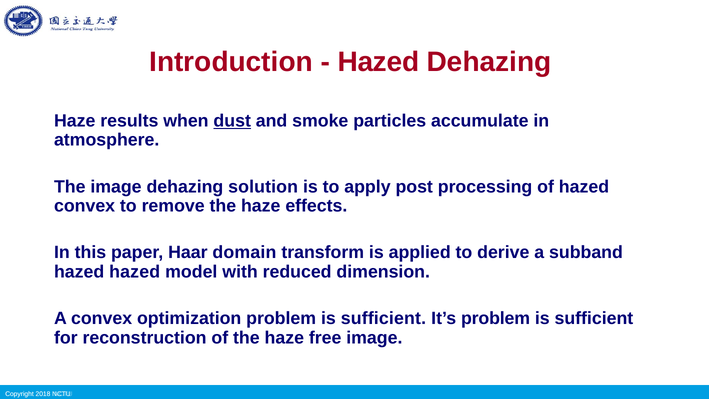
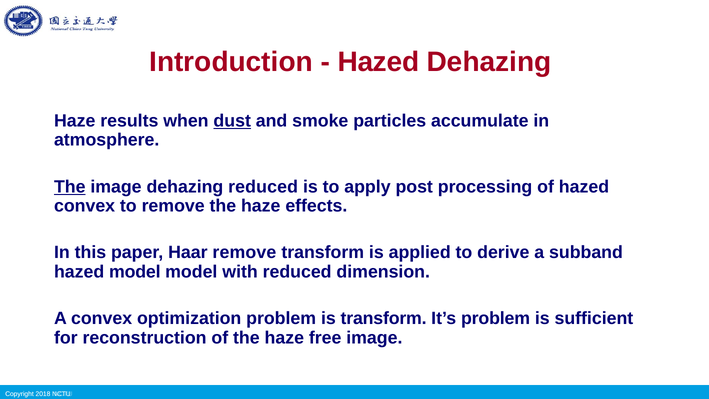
The underline: none -> present (70, 187)
dehazing solution: solution -> reduced (263, 187)
Haar domain: domain -> remove (244, 253)
hazed hazed: hazed -> model (135, 272)
optimization problem is sufﬁcient: sufﬁcient -> transform (384, 318)
